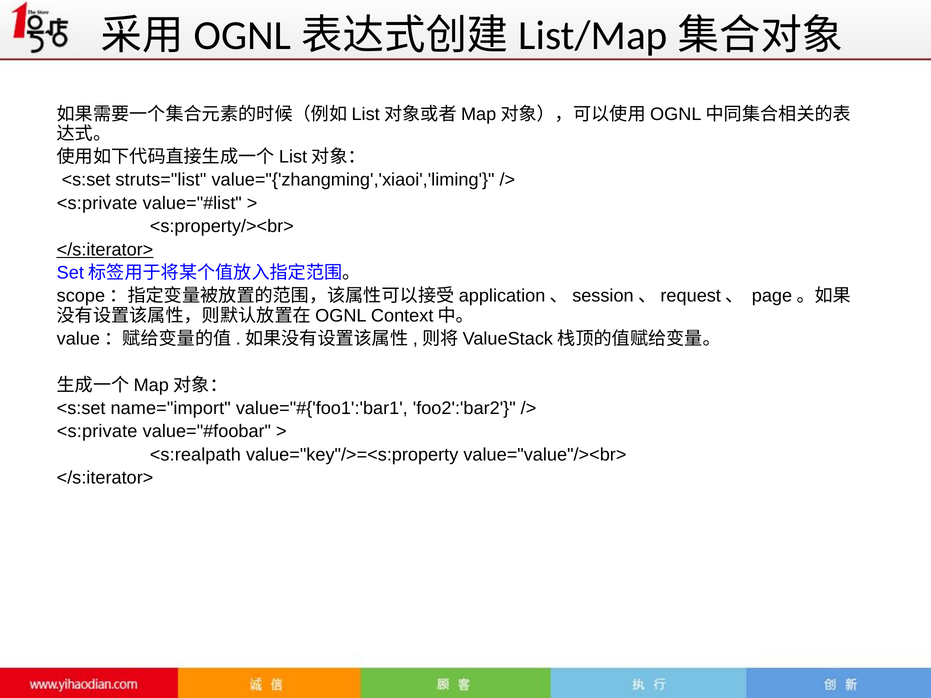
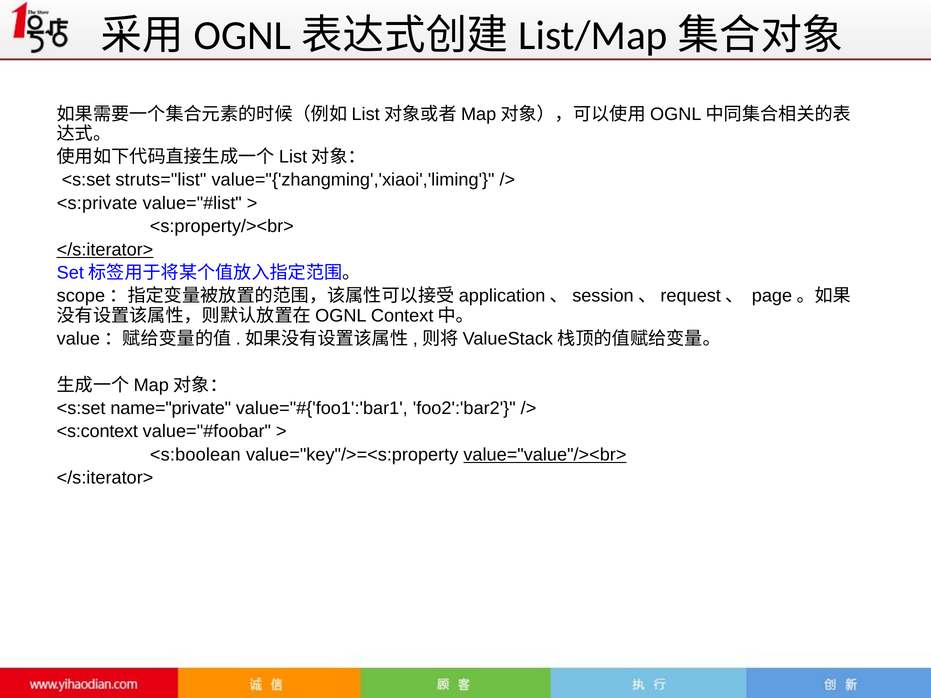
name="import: name="import -> name="private (171, 408)
<s:private: <s:private -> <s:context (97, 432)
<s:realpath: <s:realpath -> <s:boolean (195, 455)
value="value"/><br> underline: none -> present (545, 455)
